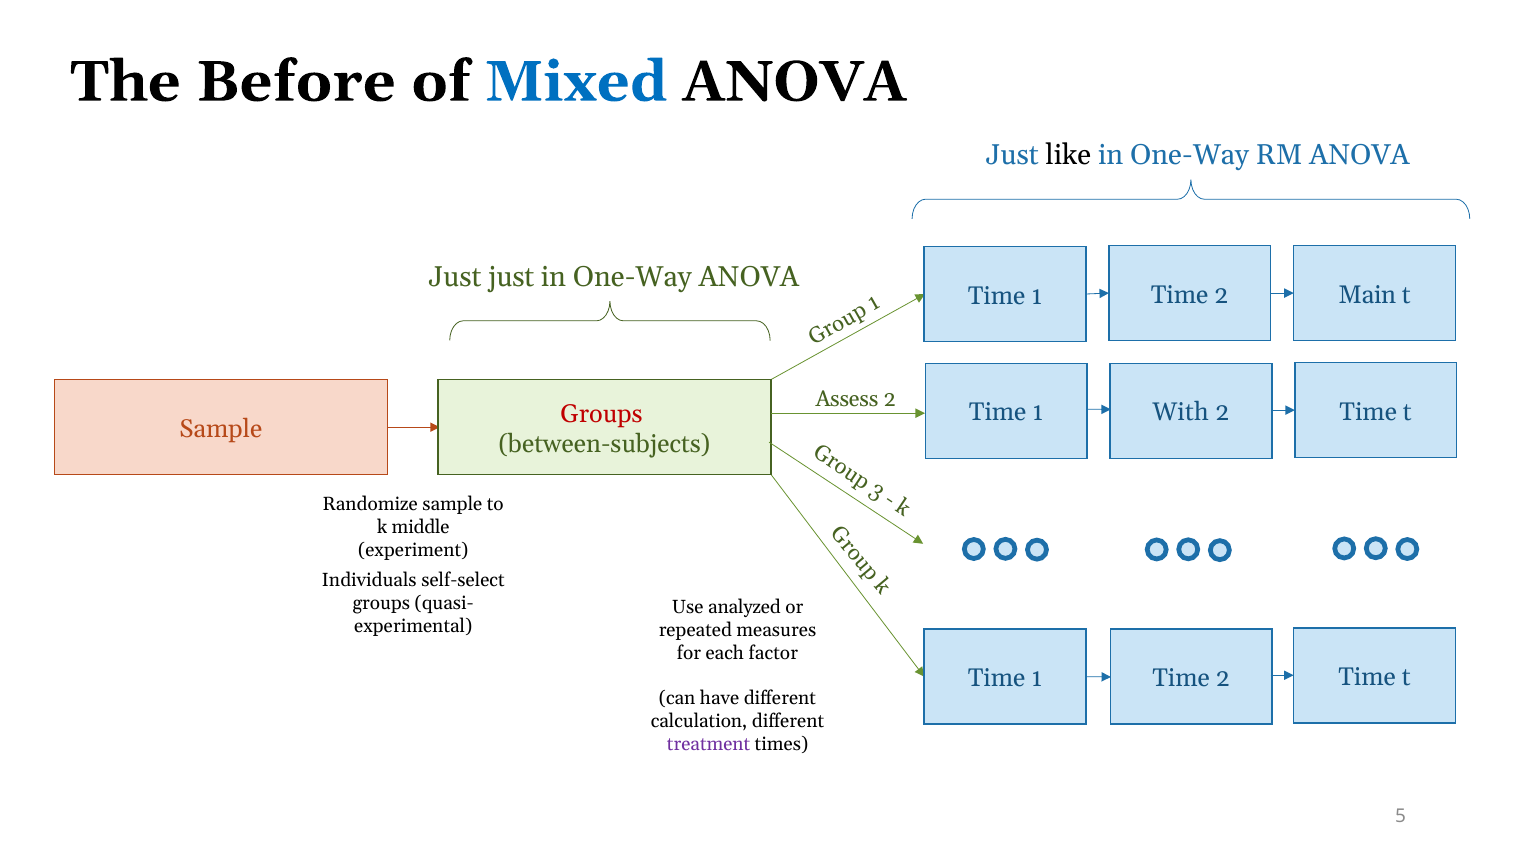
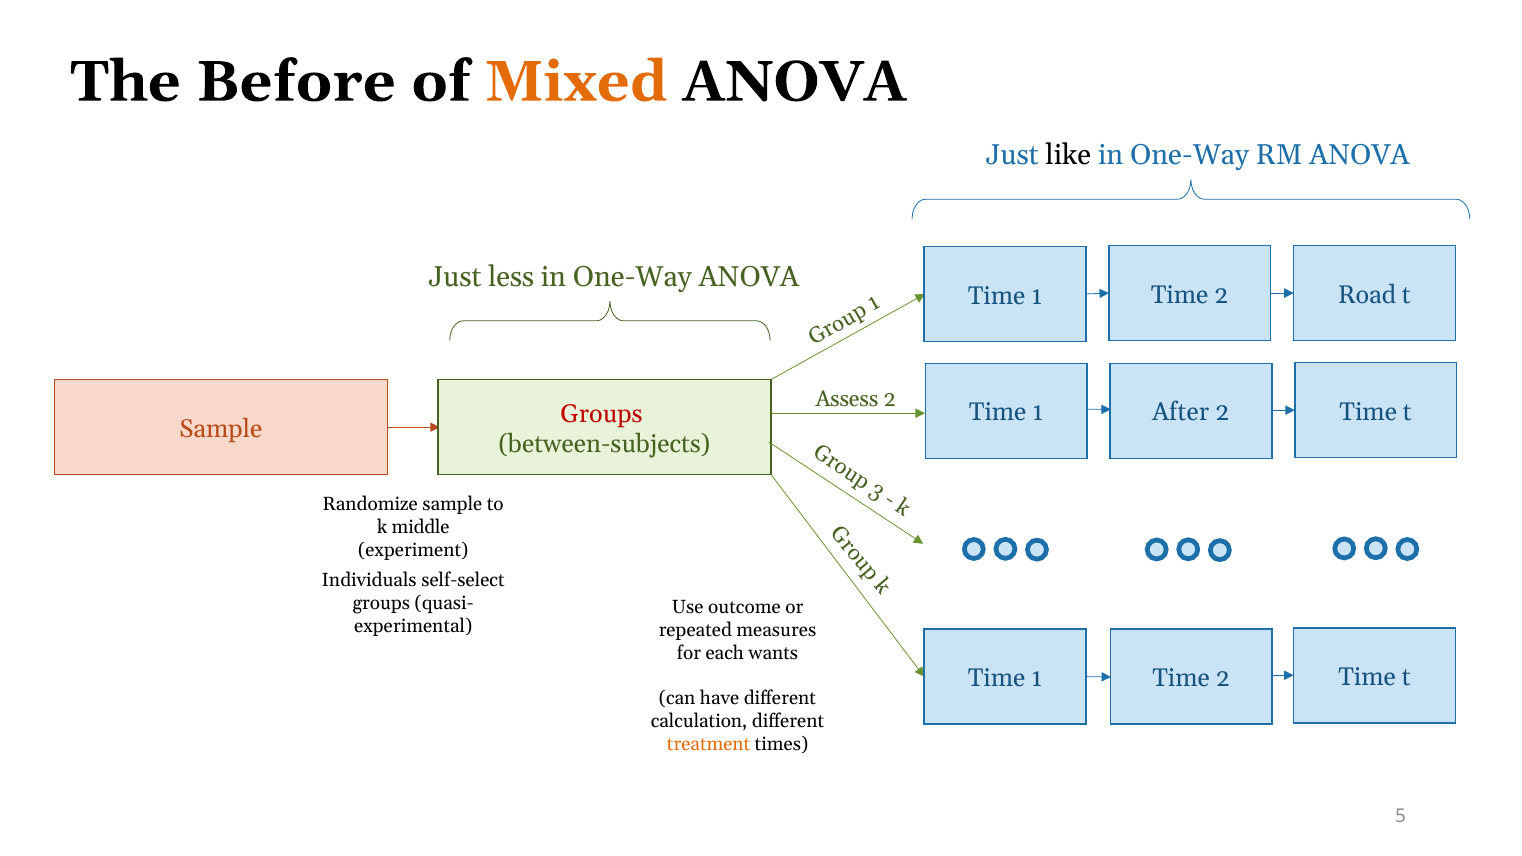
Mixed colour: blue -> orange (576, 82)
Just just: just -> less (511, 277)
Main: Main -> Road (1367, 295)
With: With -> After (1181, 413)
analyzed: analyzed -> outcome (744, 607)
factor: factor -> wants (773, 653)
treatment colour: purple -> orange (709, 744)
